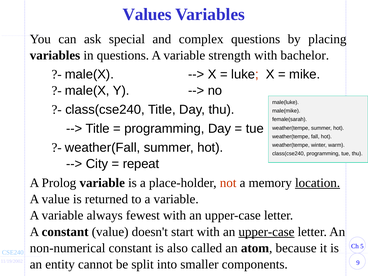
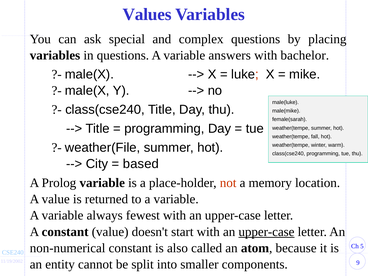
strength: strength -> answers (230, 55)
weather(Fall: weather(Fall -> weather(File (103, 148)
repeat: repeat -> based (141, 164)
location underline: present -> none (318, 183)
